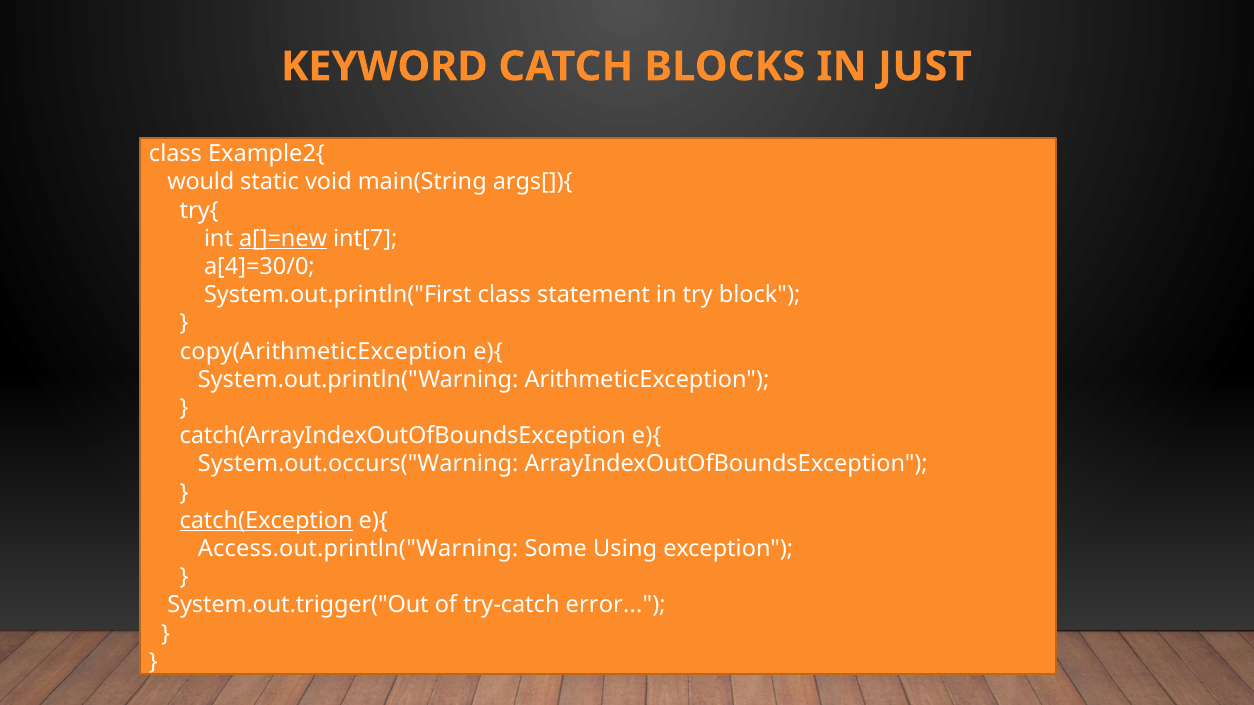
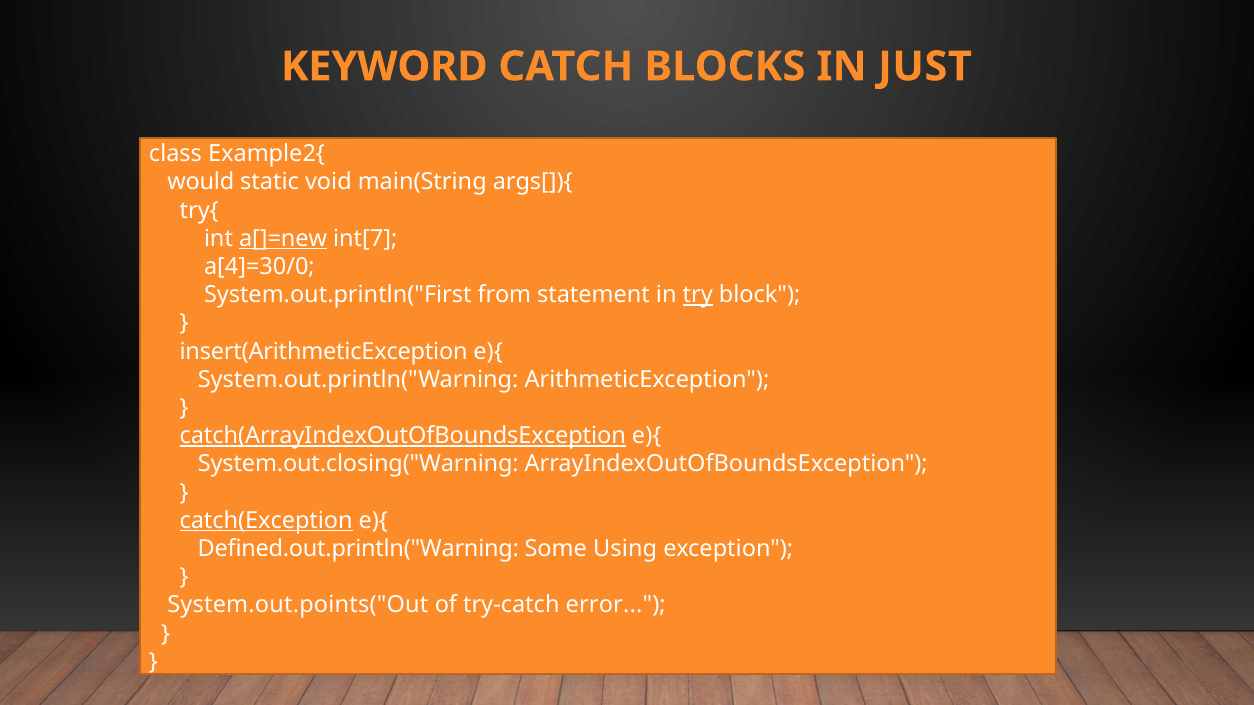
System.out.println("First class: class -> from (504, 295)
try underline: none -> present (698, 295)
copy(ArithmeticException: copy(ArithmeticException -> insert(ArithmeticException (324, 352)
catch(ArrayIndexOutOfBoundsException underline: none -> present (403, 436)
System.out.occurs("Warning: System.out.occurs("Warning -> System.out.closing("Warning (358, 464)
Access.out.println("Warning: Access.out.println("Warning -> Defined.out.println("Warning (358, 549)
System.out.trigger("Out: System.out.trigger("Out -> System.out.points("Out (298, 606)
